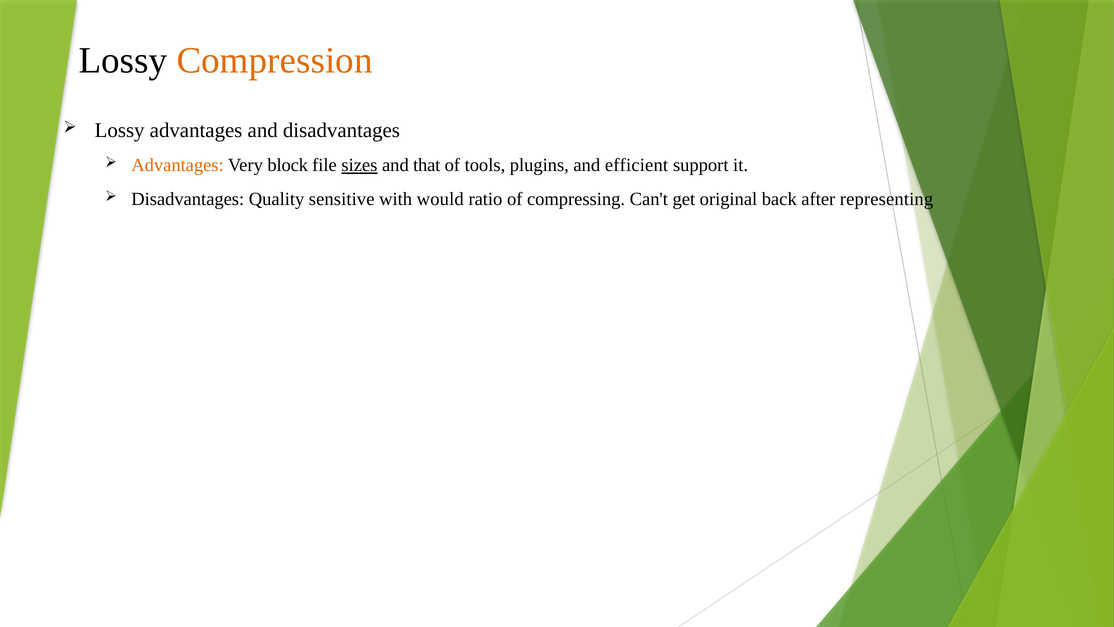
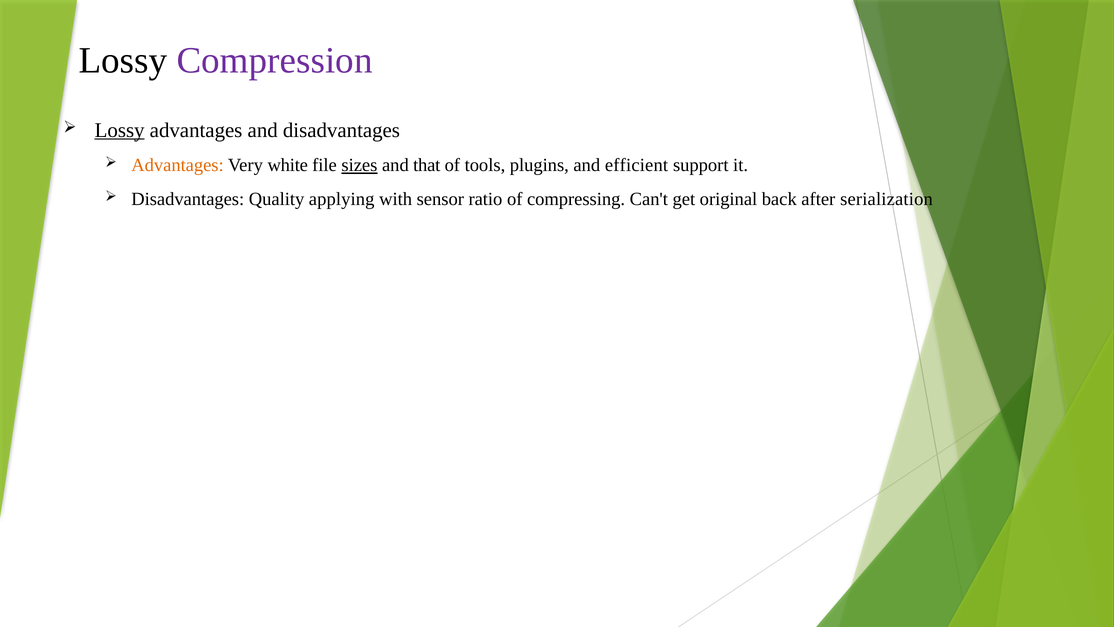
Compression colour: orange -> purple (275, 61)
Lossy underline: none -> present (120, 130)
block: block -> white (288, 165)
sensitive: sensitive -> applying (342, 199)
would: would -> sensor (440, 199)
representing: representing -> serialization (886, 199)
